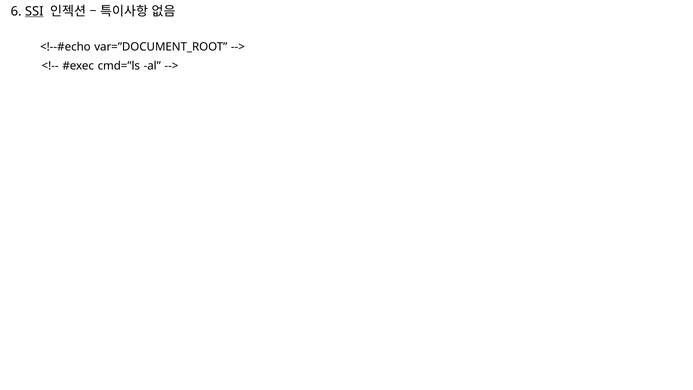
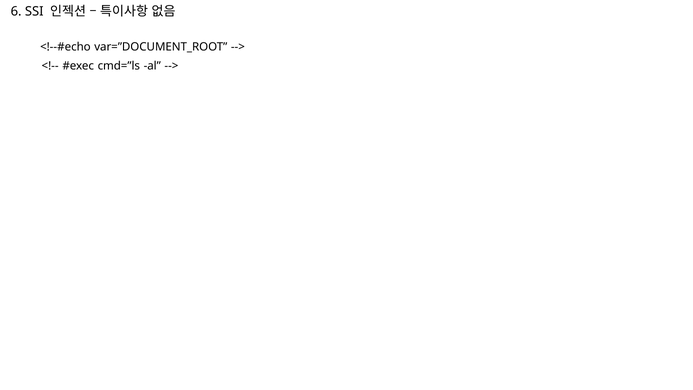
SSI underline: present -> none (34, 11)
